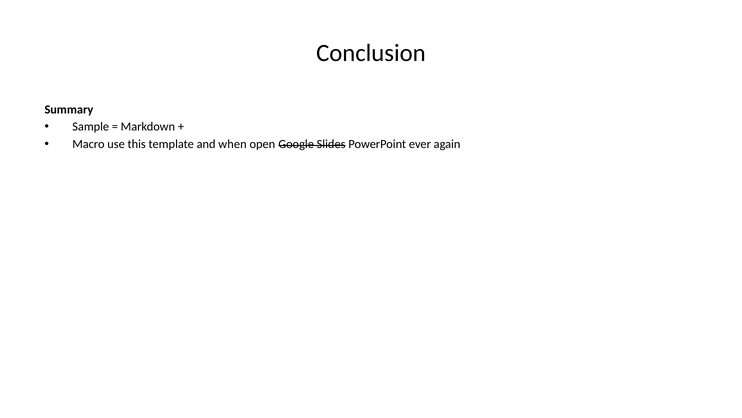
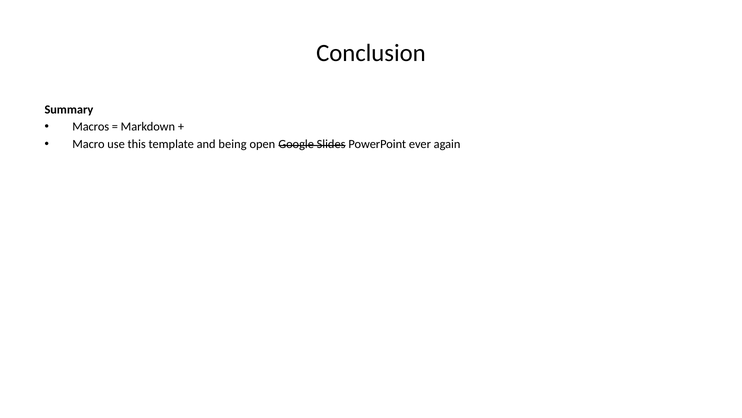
Sample: Sample -> Macros (91, 127)
when: when -> being (233, 144)
